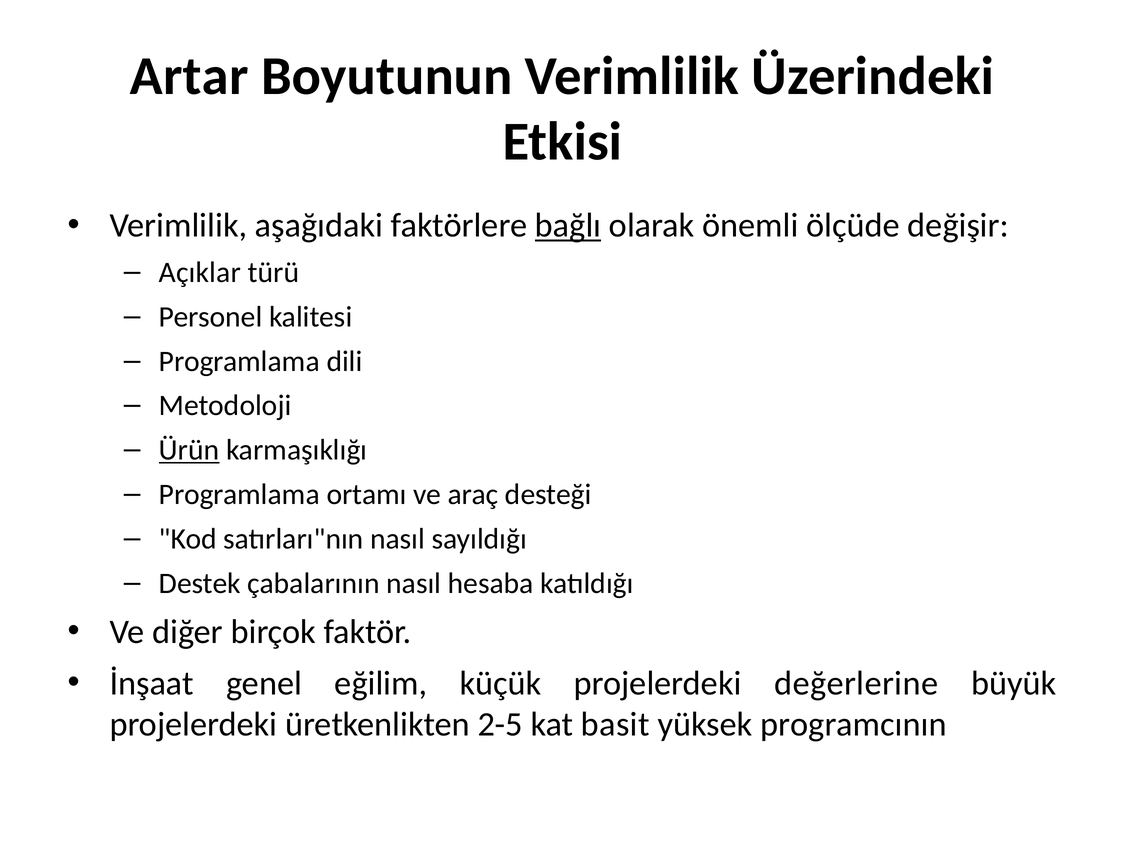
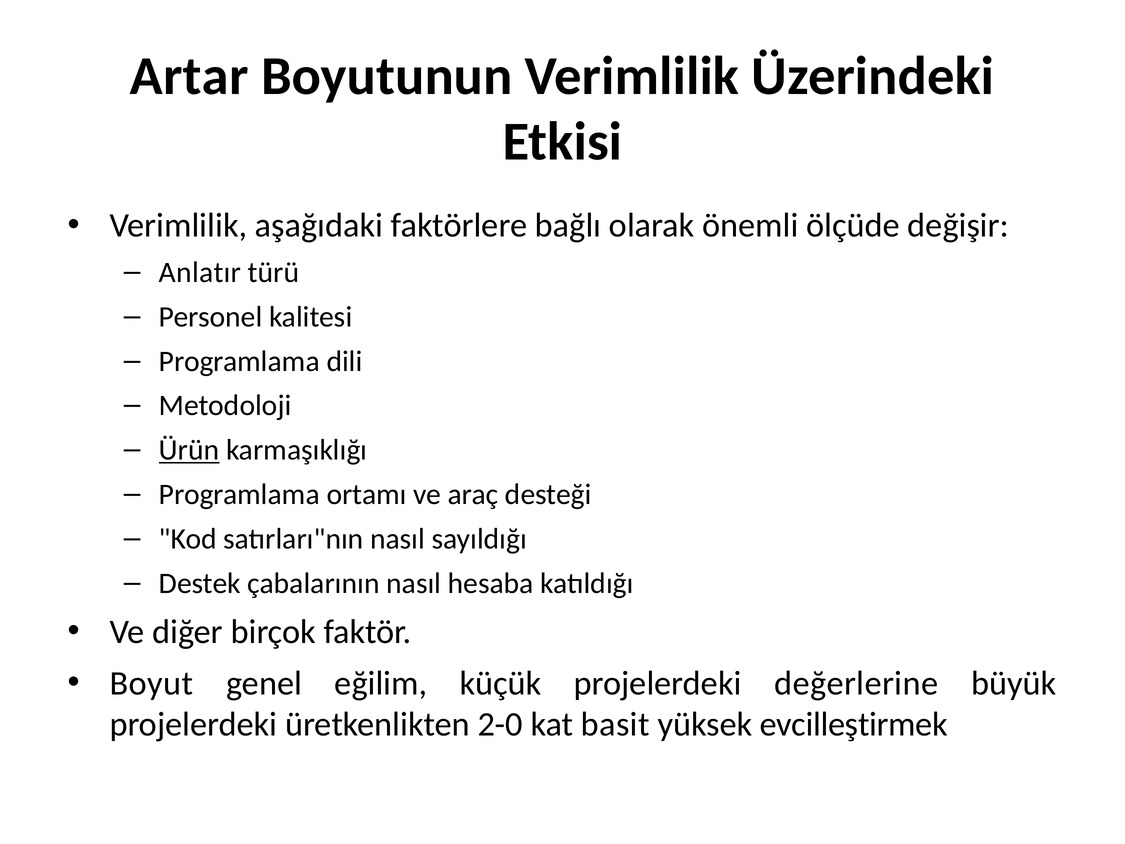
bağlı underline: present -> none (568, 226)
Açıklar: Açıklar -> Anlatır (200, 272)
İnşaat: İnşaat -> Boyut (152, 683)
2-5: 2-5 -> 2-0 (500, 724)
programcının: programcının -> evcilleştirmek (854, 724)
